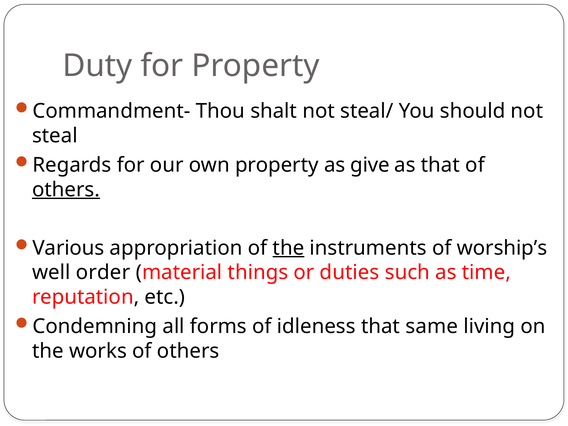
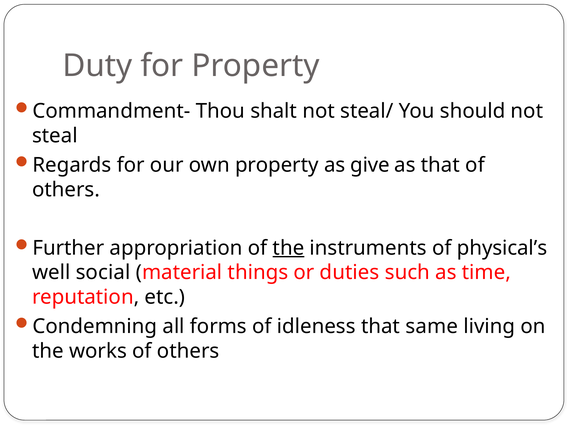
others underline: present -> none (66, 190)
Various: Various -> Further (68, 248)
worship’s: worship’s -> physical’s (502, 248)
order: order -> social (103, 273)
